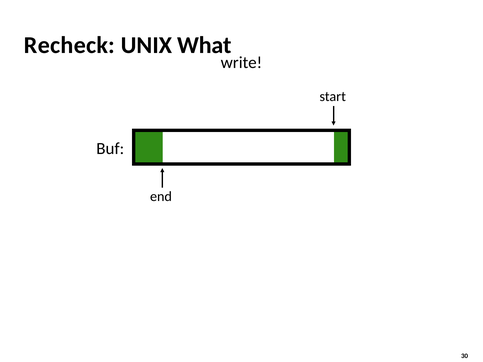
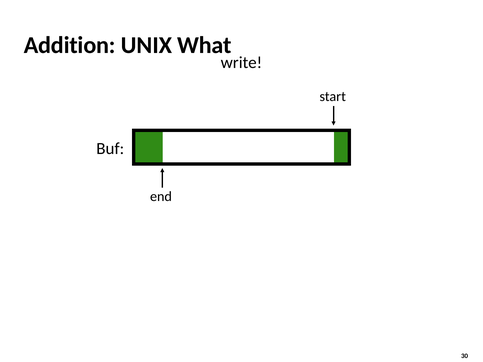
Recheck: Recheck -> Addition (70, 45)
